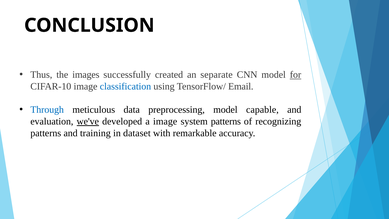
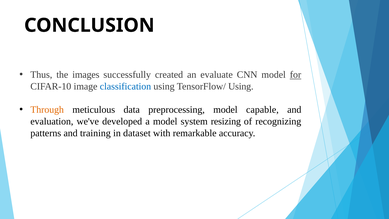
separate: separate -> evaluate (217, 75)
TensorFlow/ Email: Email -> Using (241, 86)
Through colour: blue -> orange (47, 110)
we've underline: present -> none (88, 121)
a image: image -> model (165, 121)
system patterns: patterns -> resizing (226, 121)
